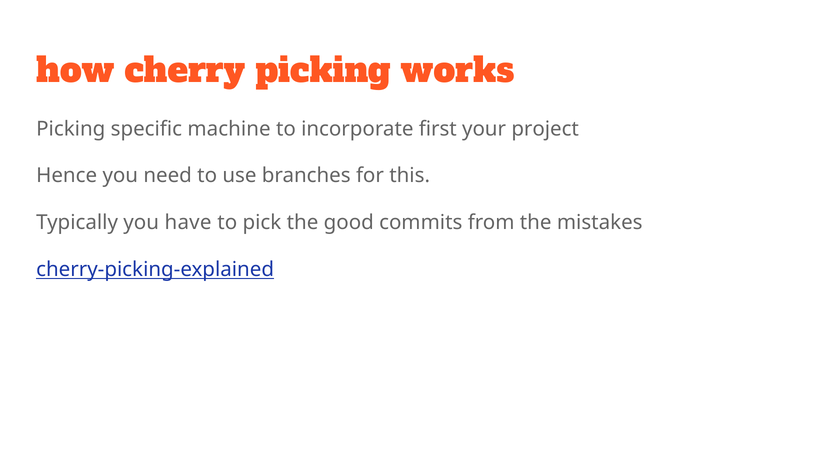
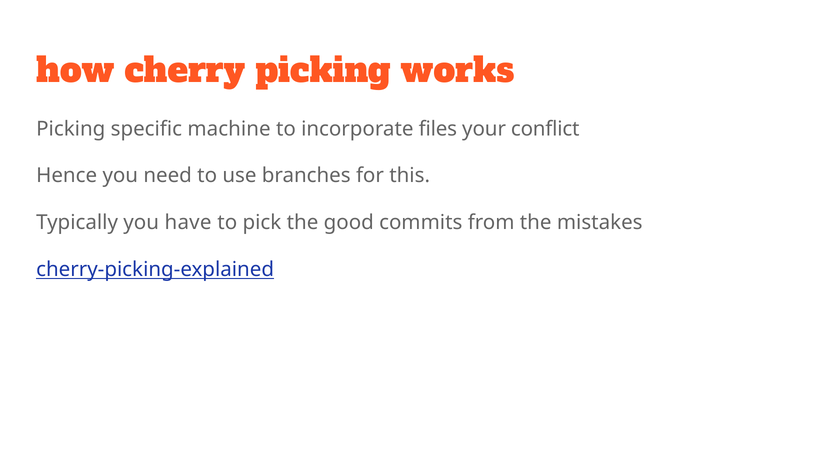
first: first -> files (438, 129)
project: project -> conflict (545, 129)
